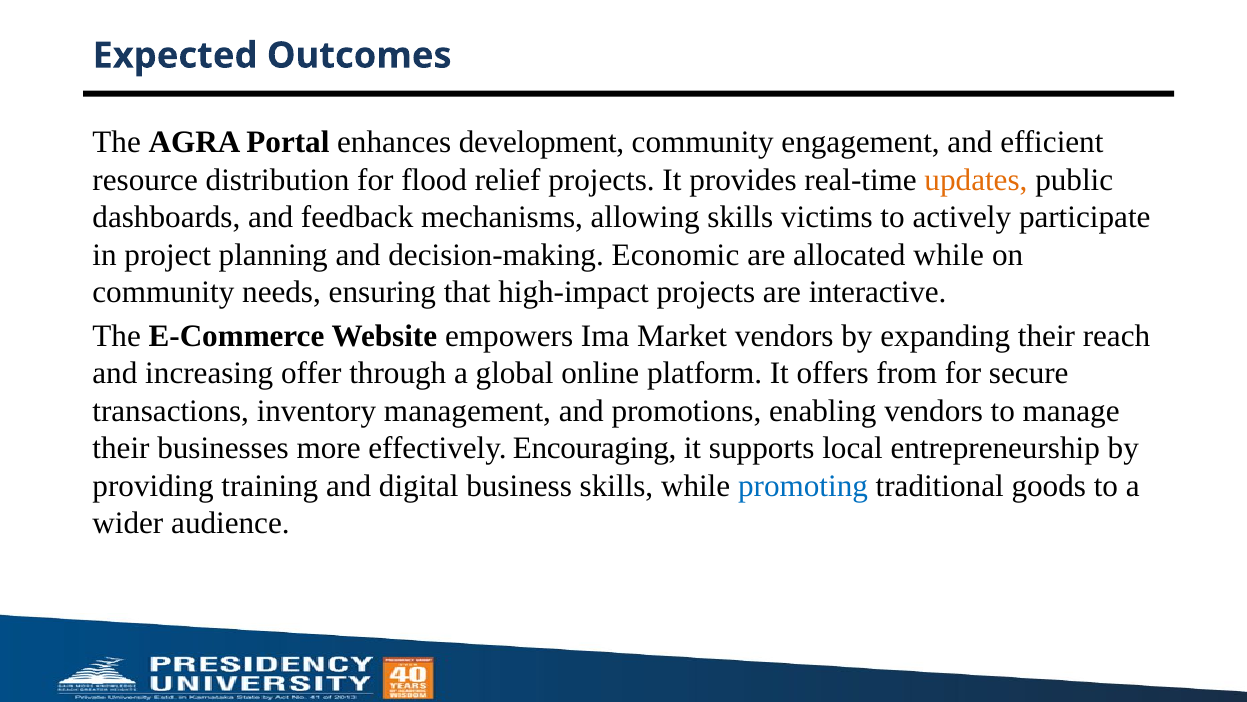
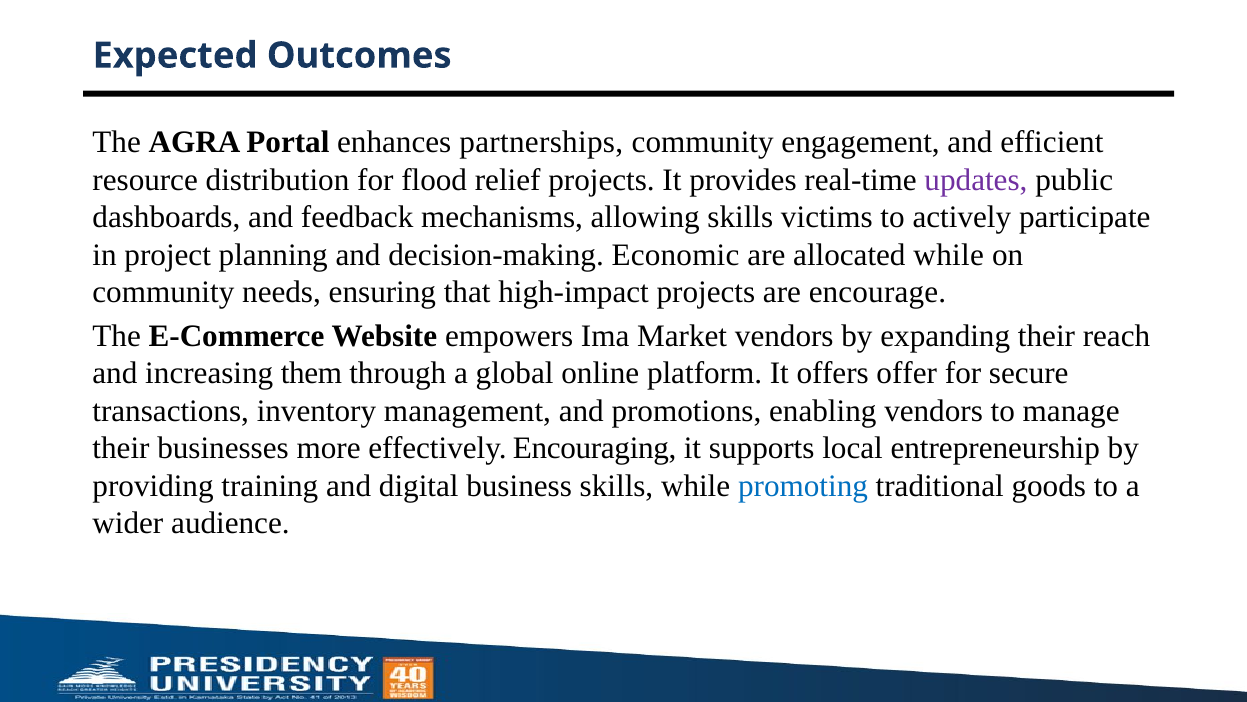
development: development -> partnerships (541, 142)
updates colour: orange -> purple (976, 180)
interactive: interactive -> encourage (877, 292)
offer: offer -> them (311, 373)
from: from -> offer (907, 373)
